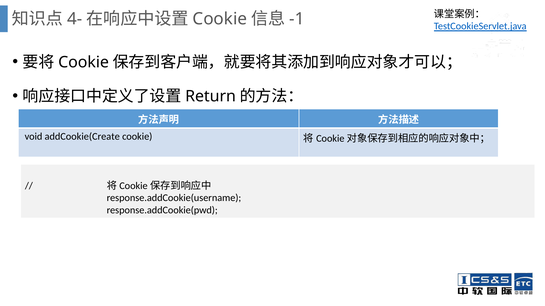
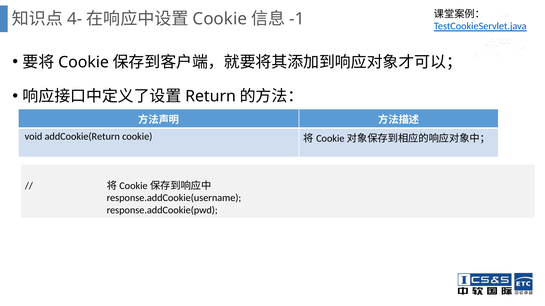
addCookie(Create: addCookie(Create -> addCookie(Return (82, 137)
